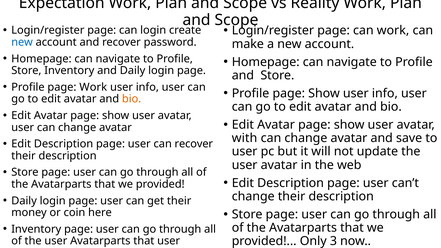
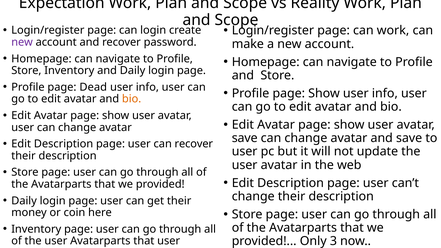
new colour: blue -> purple (22, 42)
page Work: Work -> Dead (93, 87)
with: with -> save (245, 138)
